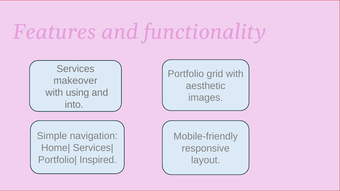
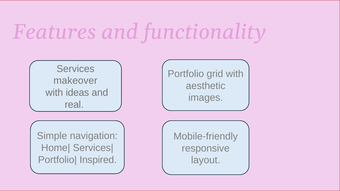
using: using -> ideas (77, 93)
into: into -> real (74, 105)
